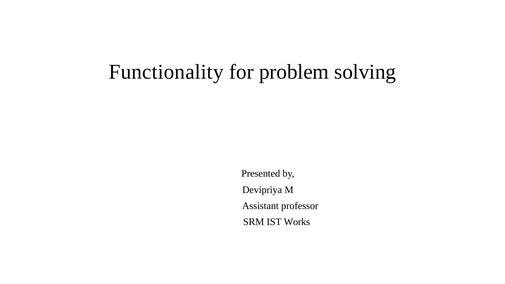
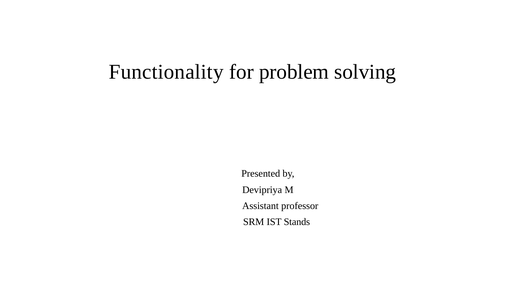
Works: Works -> Stands (297, 222)
